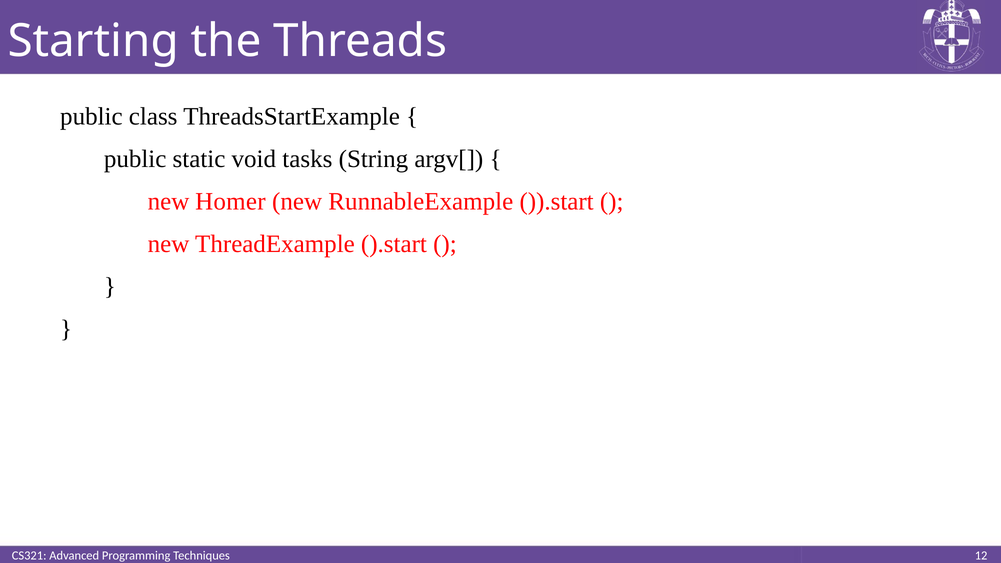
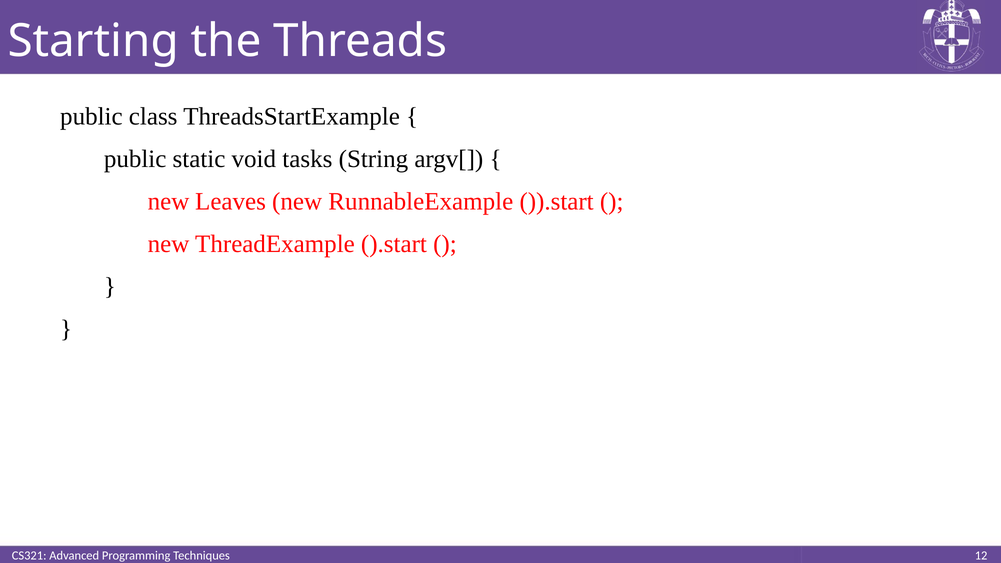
Homer: Homer -> Leaves (230, 202)
